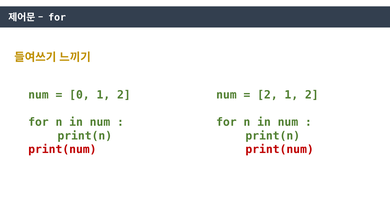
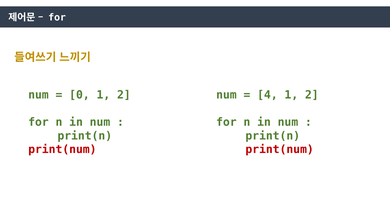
2: 2 -> 4 (267, 95)
